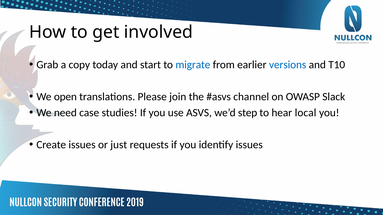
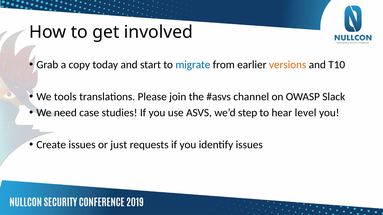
versions colour: blue -> orange (288, 65)
open: open -> tools (65, 97)
local: local -> level (306, 113)
